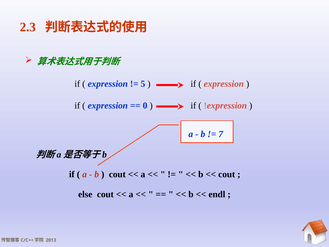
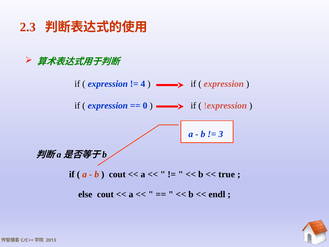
5: 5 -> 4 (143, 84)
7: 7 -> 3 (221, 134)
cout: cout -> true (227, 174)
